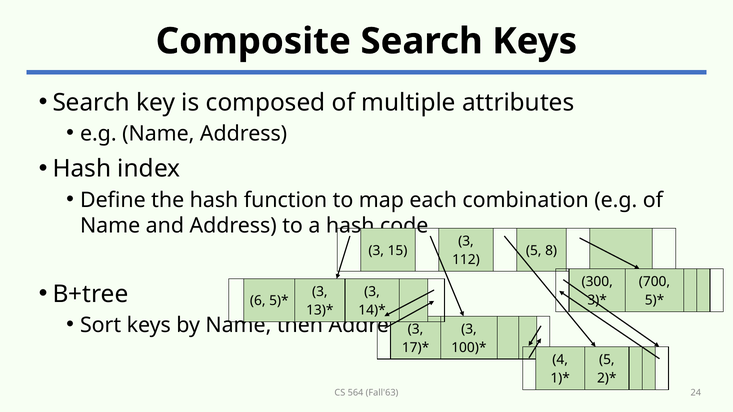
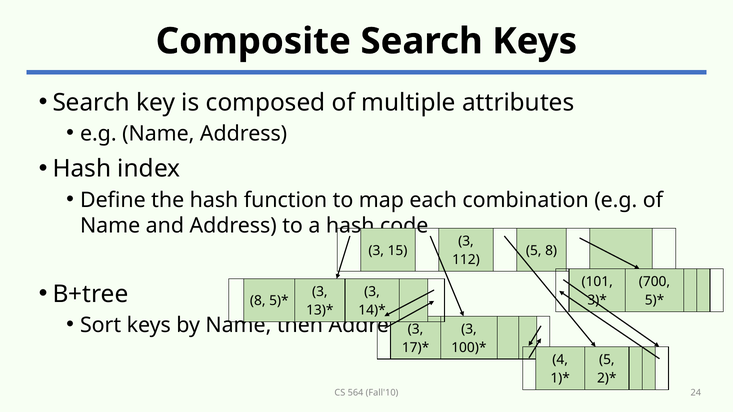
300: 300 -> 101 (597, 282)
6: 6 -> 8 (258, 301)
Fall'63: Fall'63 -> Fall'10 (382, 393)
